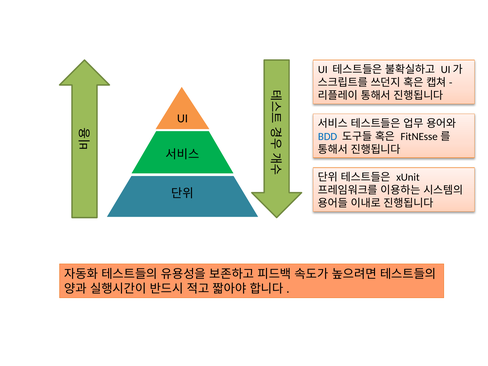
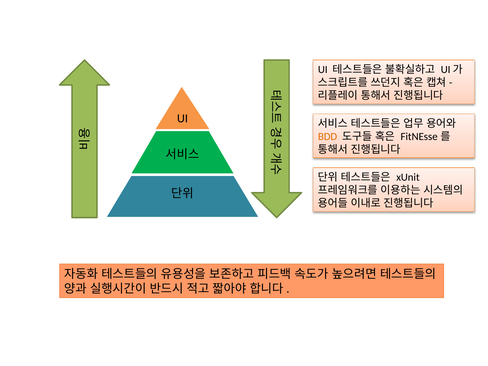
BDD colour: blue -> orange (328, 137)
